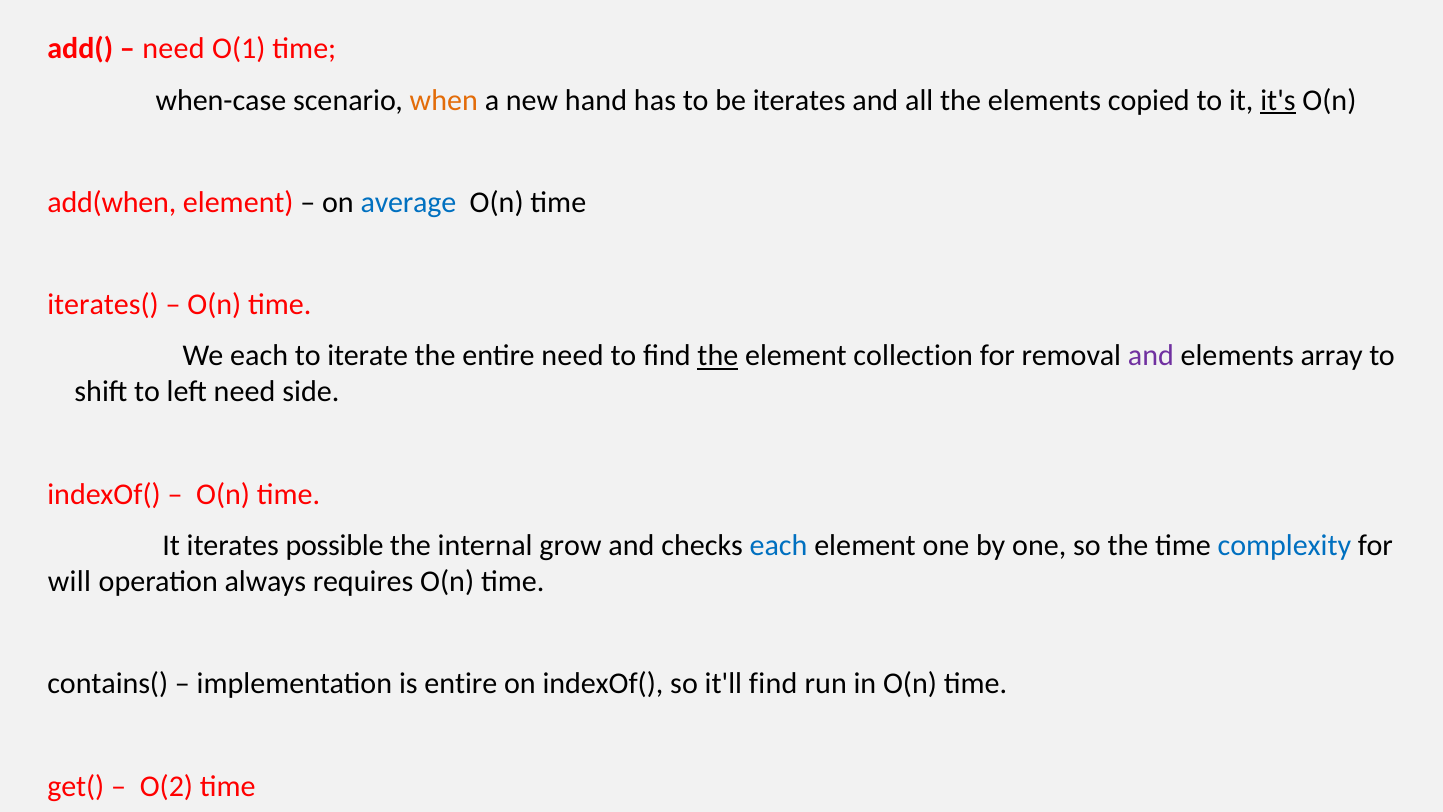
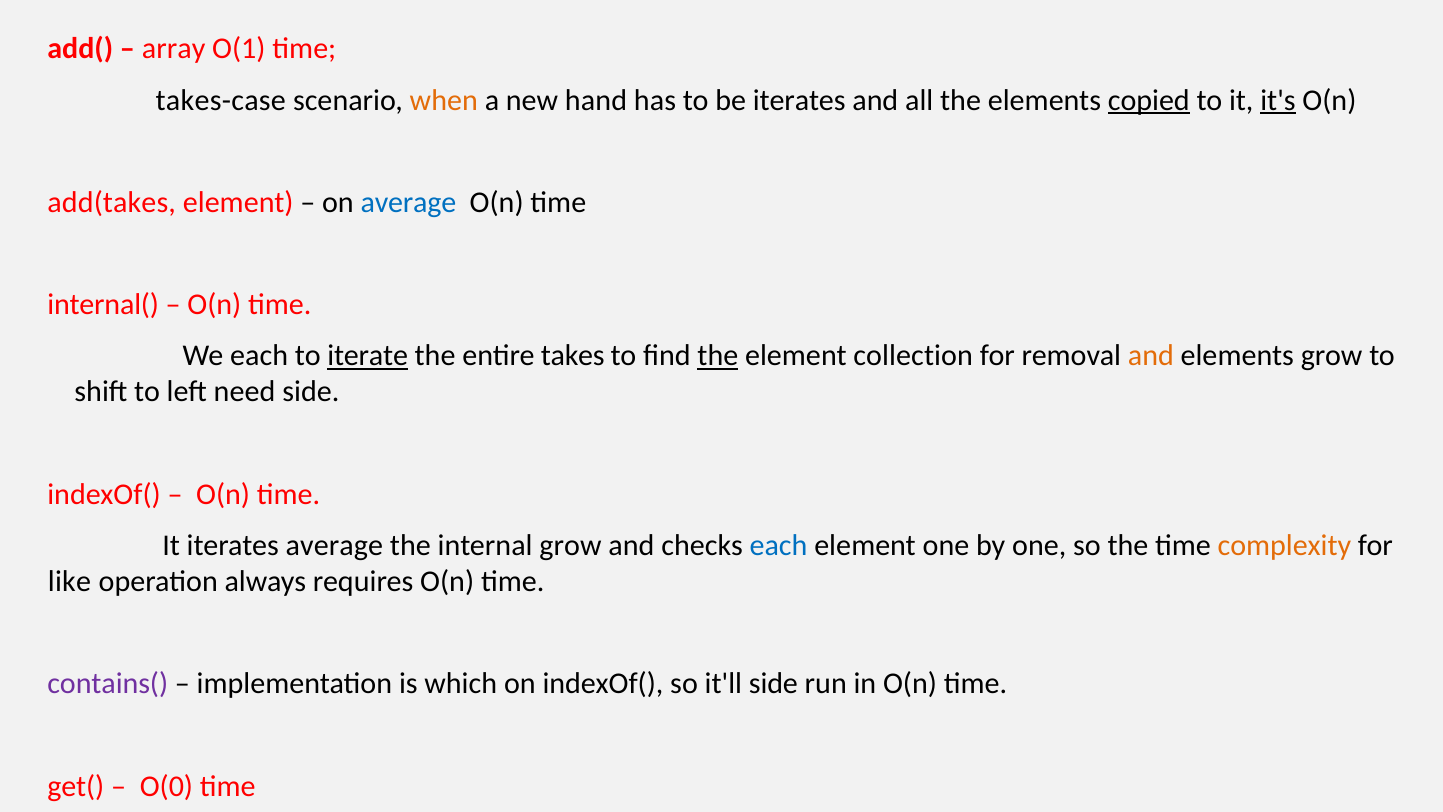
need: need -> array (174, 49)
when-case: when-case -> takes-case (221, 100)
copied underline: none -> present (1149, 100)
add(when: add(when -> add(takes (112, 202)
iterates(: iterates( -> internal( (103, 305)
iterate underline: none -> present (368, 356)
entire need: need -> takes (573, 356)
and colour: purple -> orange (1151, 356)
elements array: array -> grow (1332, 356)
iterates possible: possible -> average (334, 545)
complexity colour: blue -> orange (1284, 545)
will: will -> like (69, 581)
contains( colour: black -> purple (108, 684)
is entire: entire -> which (461, 684)
it'll find: find -> side (773, 684)
O(2: O(2 -> O(0 (166, 786)
